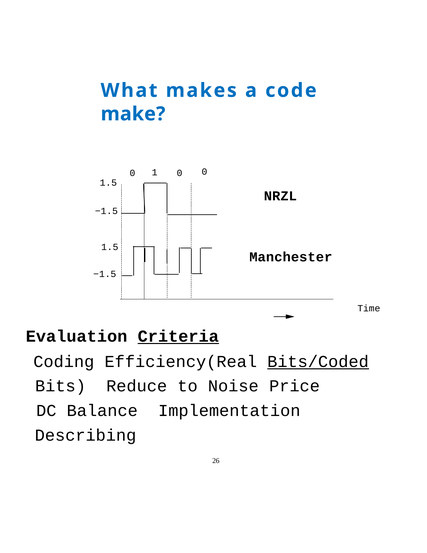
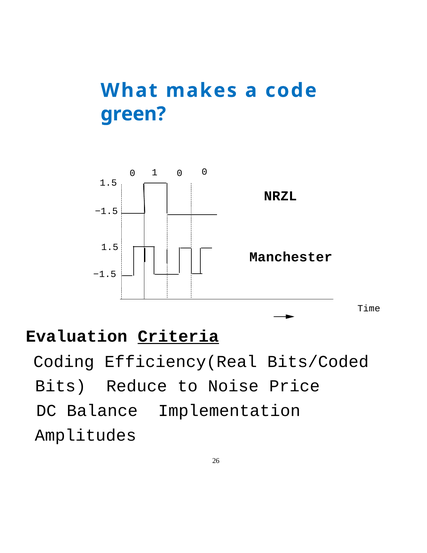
make: make -> green (133, 114)
Bits/Coded underline: present -> none (318, 361)
Describing: Describing -> Amplitudes (86, 435)
